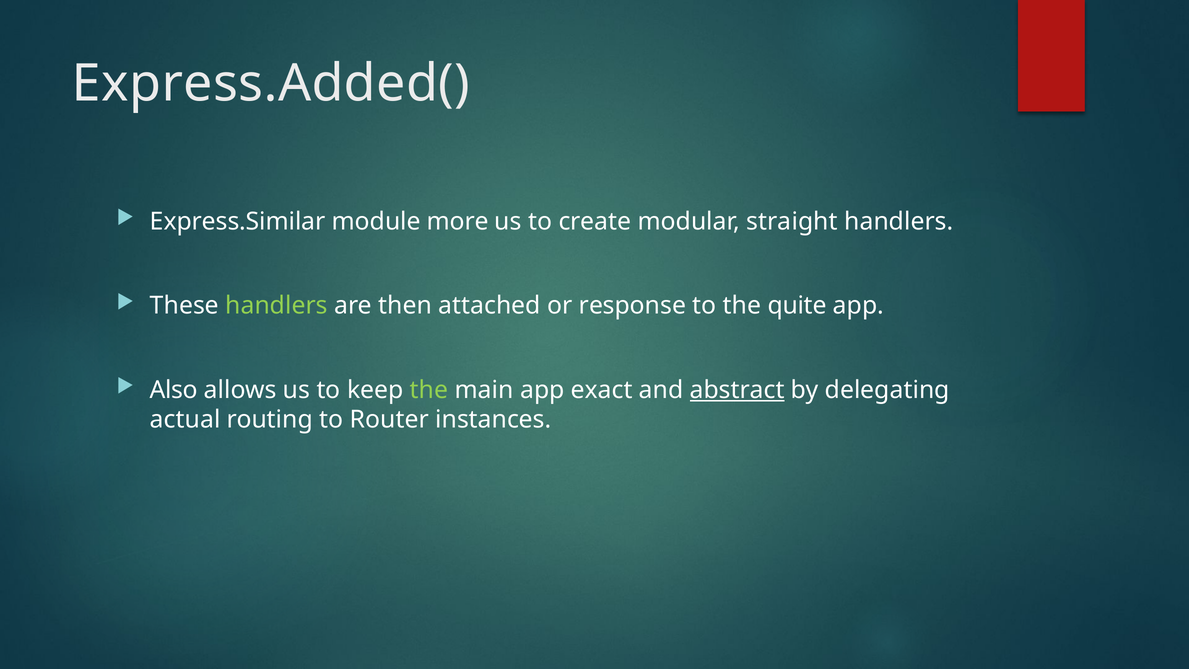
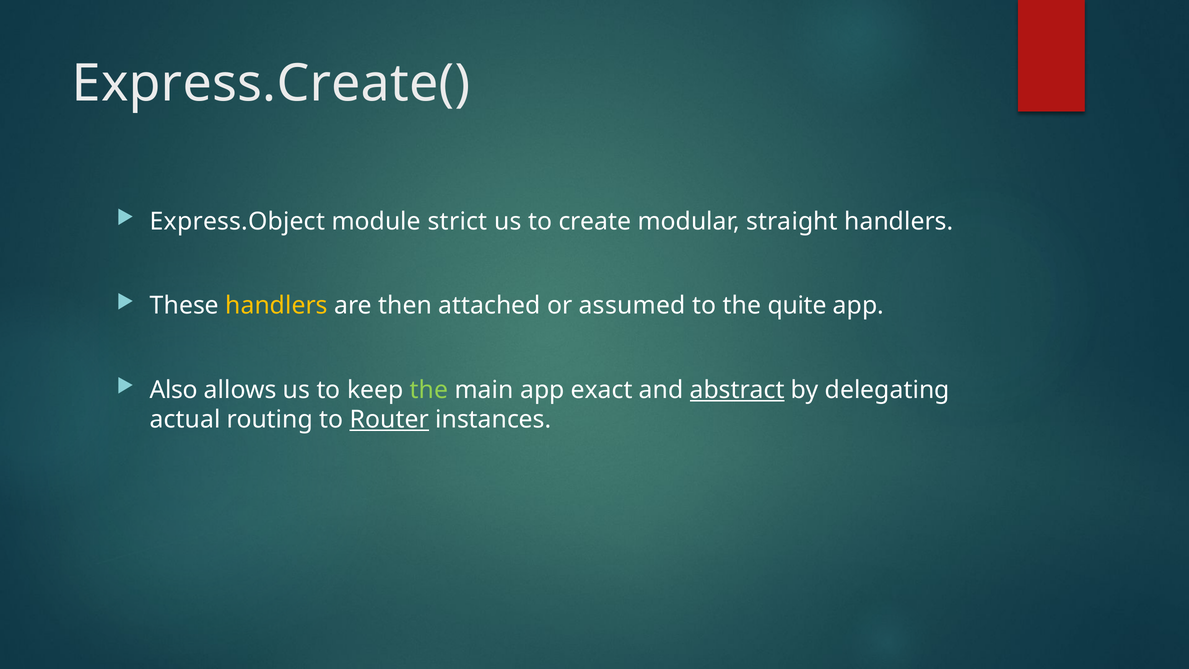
Express.Added(: Express.Added( -> Express.Create( (271, 83)
Express.Similar: Express.Similar -> Express.Object (238, 221)
more: more -> strict (458, 221)
handlers colour: light green -> yellow (277, 306)
response: response -> assumed (632, 306)
Router underline: none -> present (389, 420)
